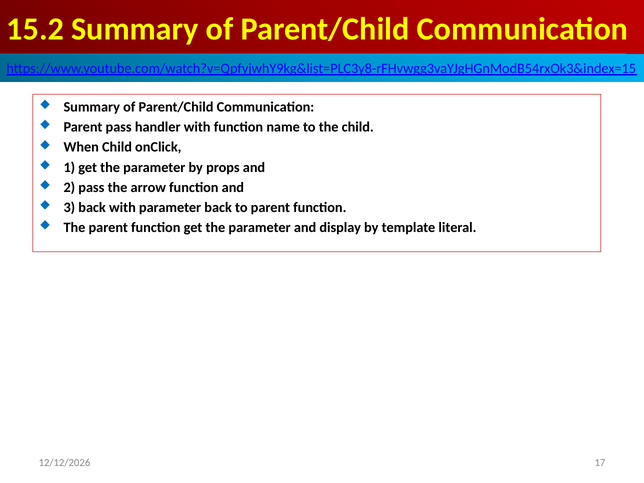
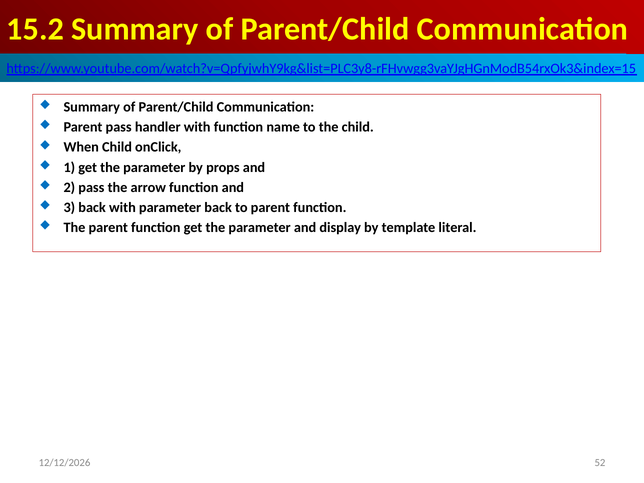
17: 17 -> 52 (600, 463)
